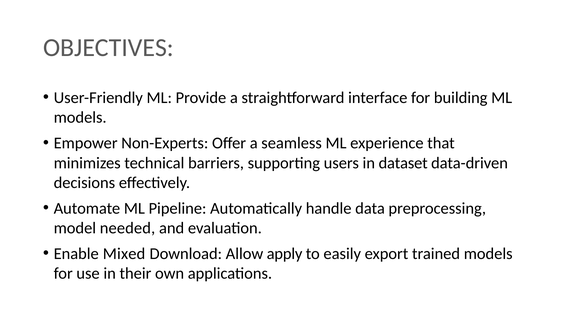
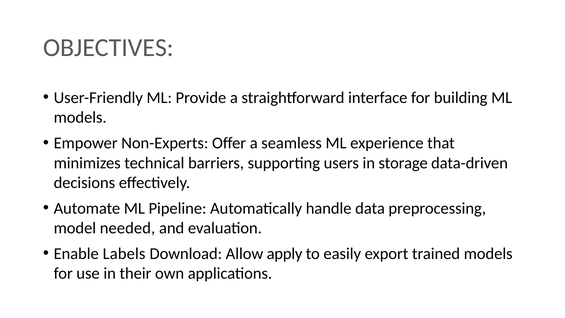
dataset: dataset -> storage (403, 163)
Mixed: Mixed -> Labels (124, 254)
